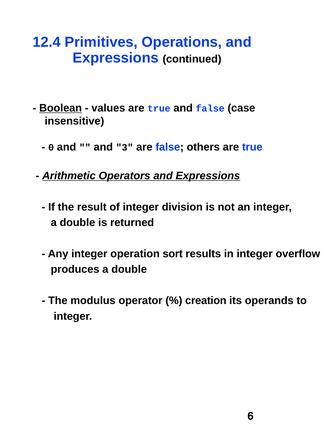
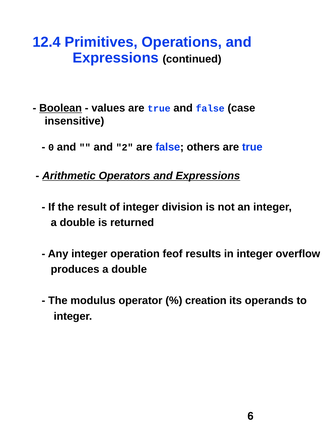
3: 3 -> 2 (125, 147)
sort: sort -> feof (173, 253)
